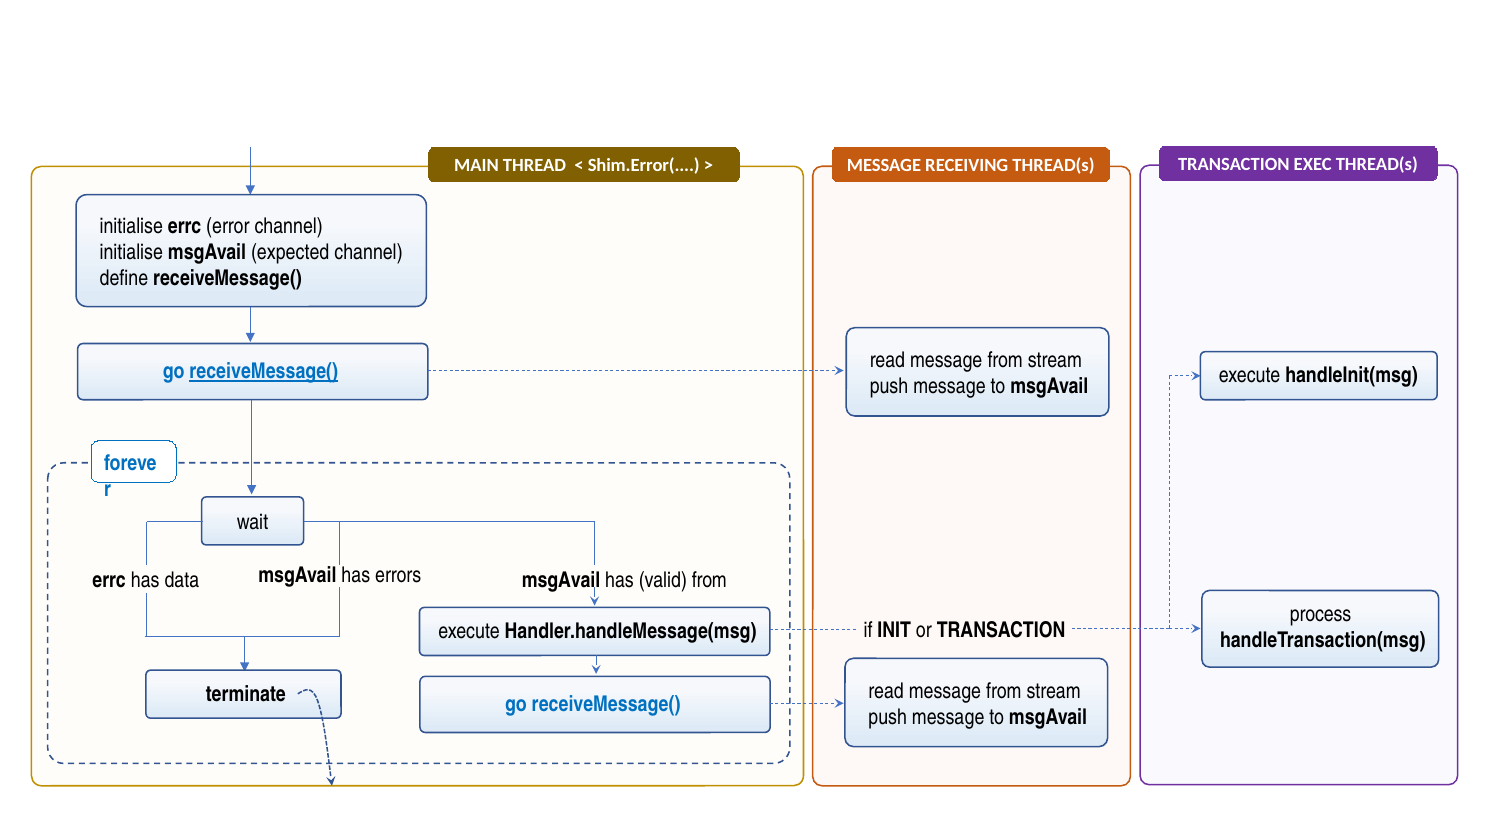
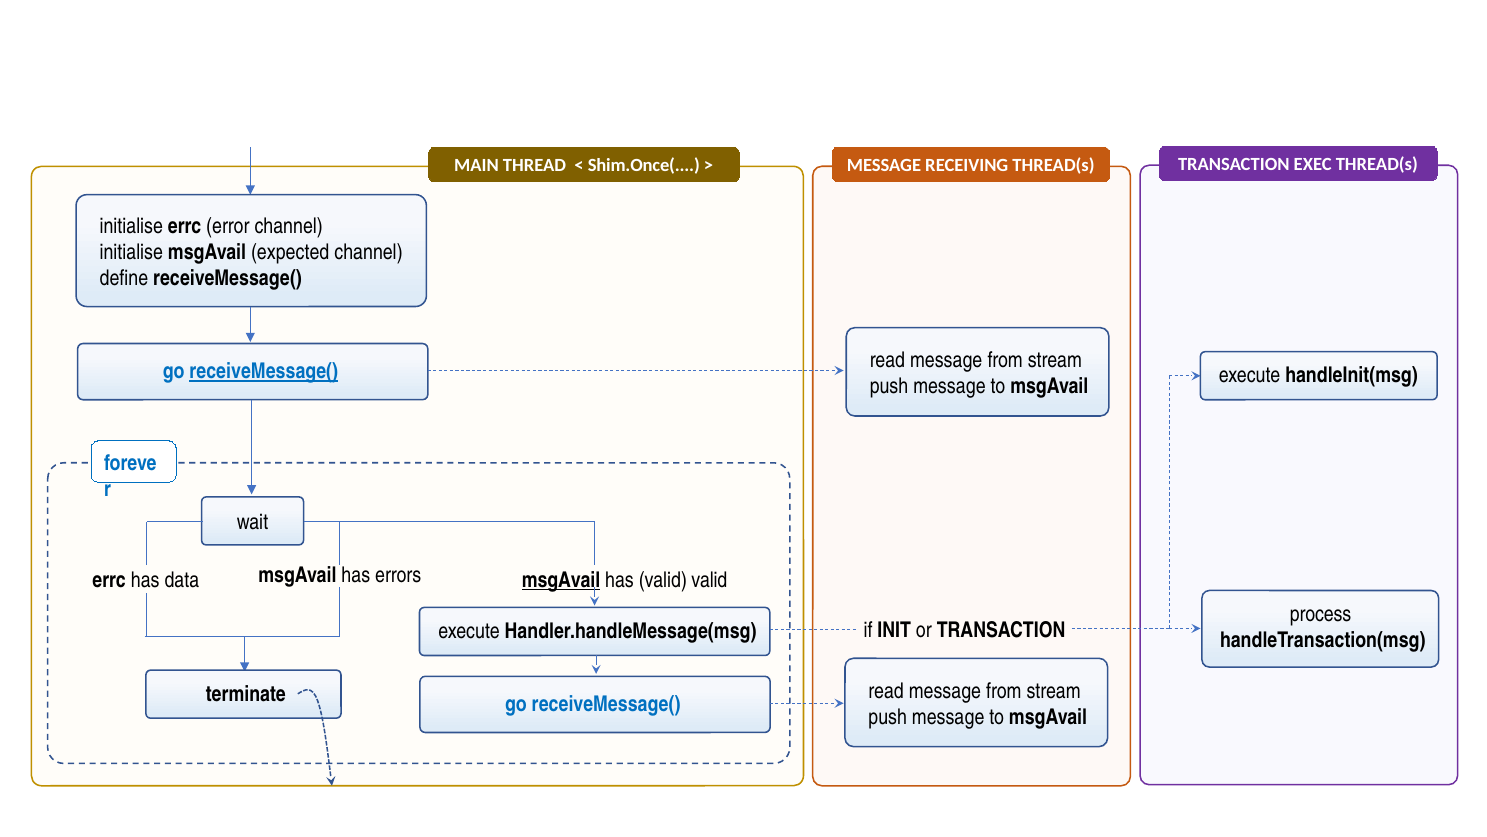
Shim.Error(: Shim.Error( -> Shim.Once( (644, 166)
msgAvail underline: none -> present (561, 580)
valid from: from -> valid (709, 580)
